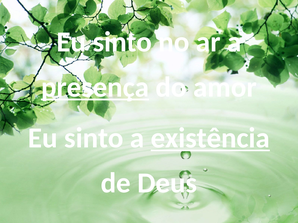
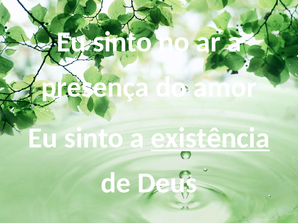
presença underline: present -> none (95, 87)
